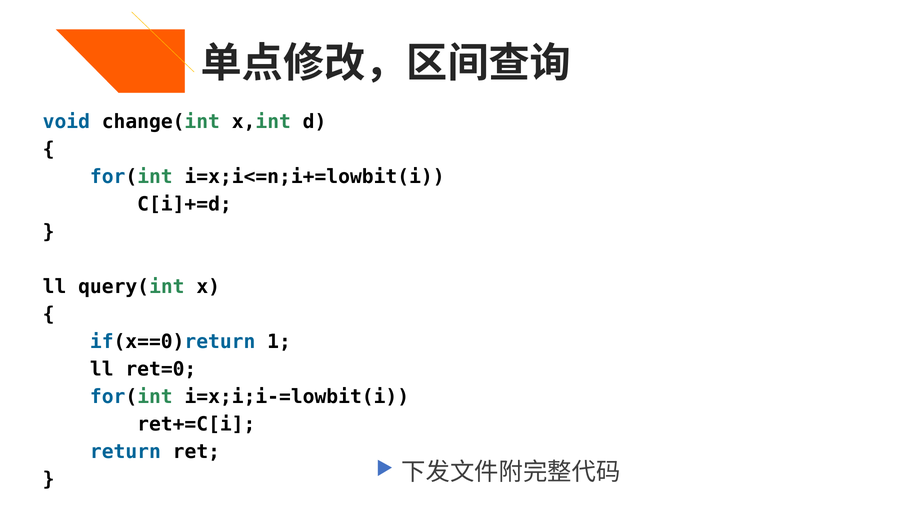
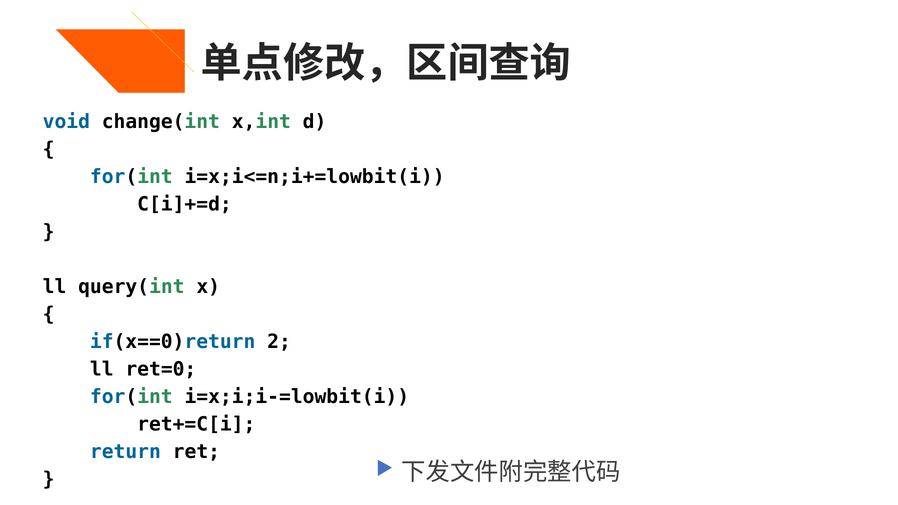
1: 1 -> 2 (279, 342)
